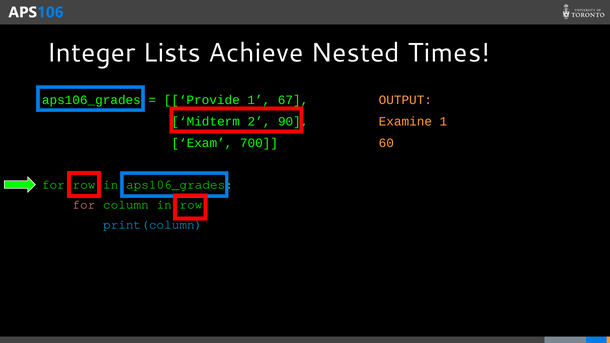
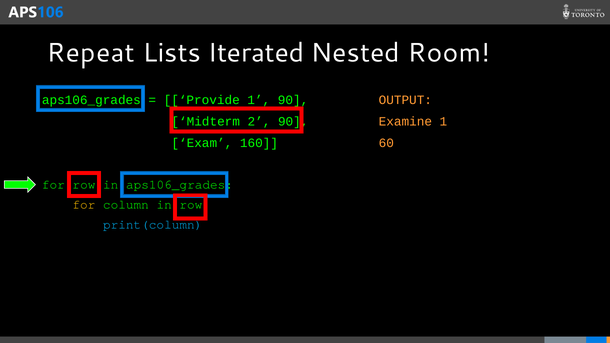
Integer: Integer -> Repeat (91, 53)
Achieve: Achieve -> Iterated (256, 53)
Times: Times -> Room (449, 53)
1 67: 67 -> 90 (293, 100)
700: 700 -> 160 (259, 143)
for colour: pink -> yellow (84, 205)
